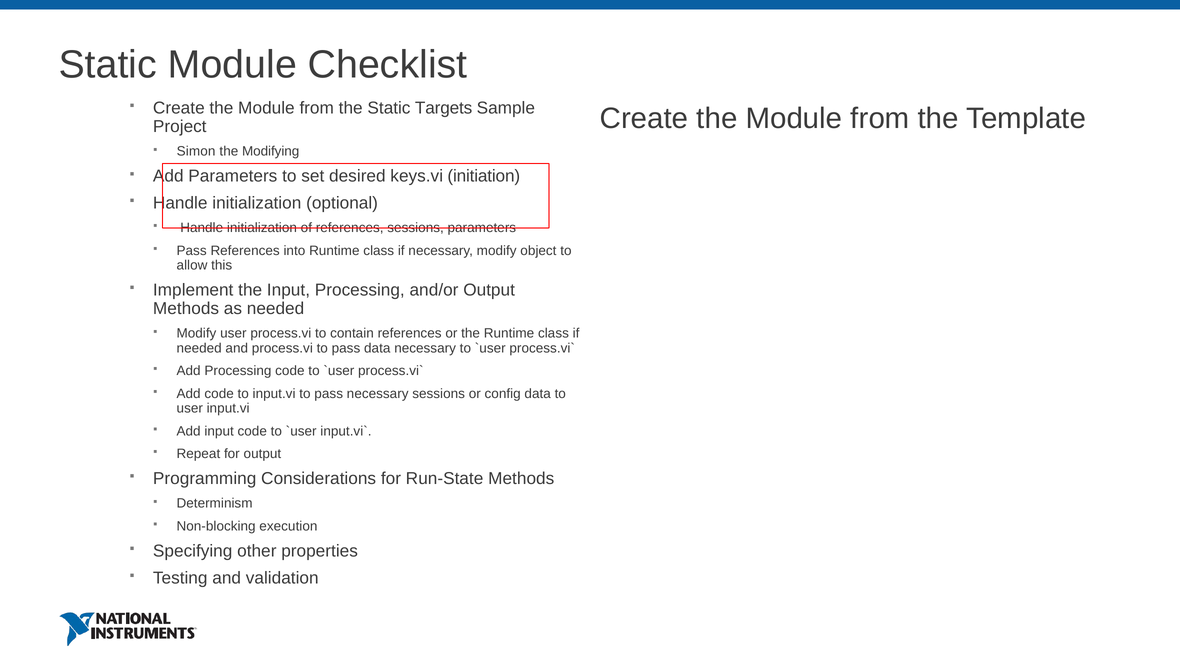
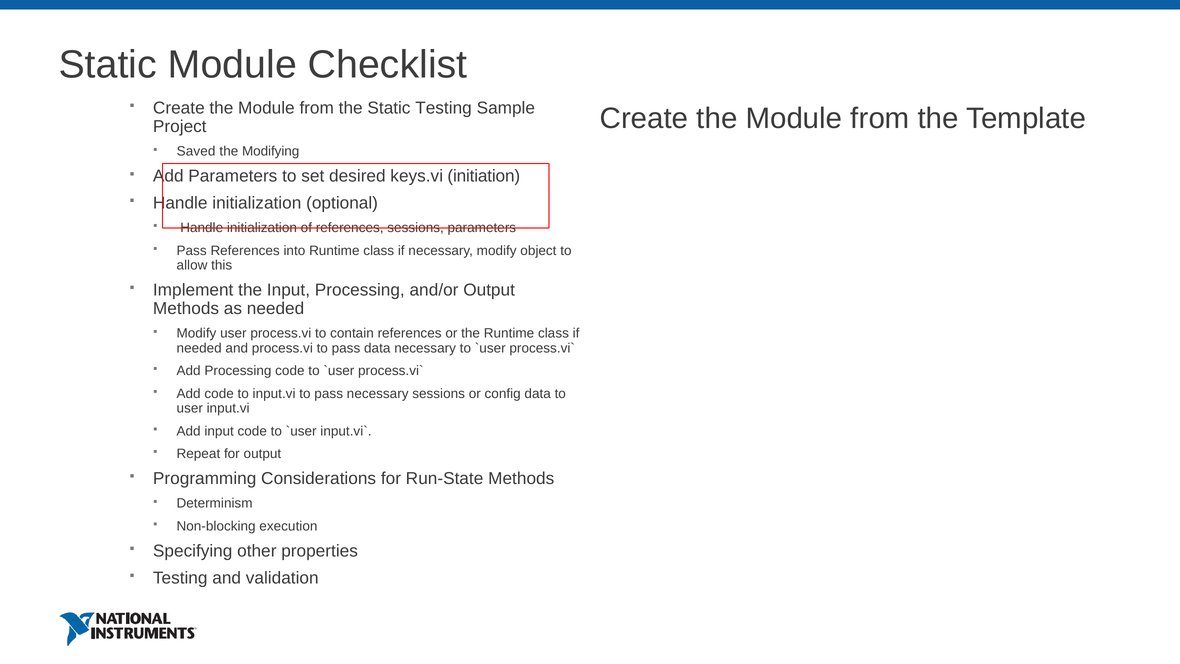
Static Targets: Targets -> Testing (444, 108)
Simon: Simon -> Saved (196, 151)
